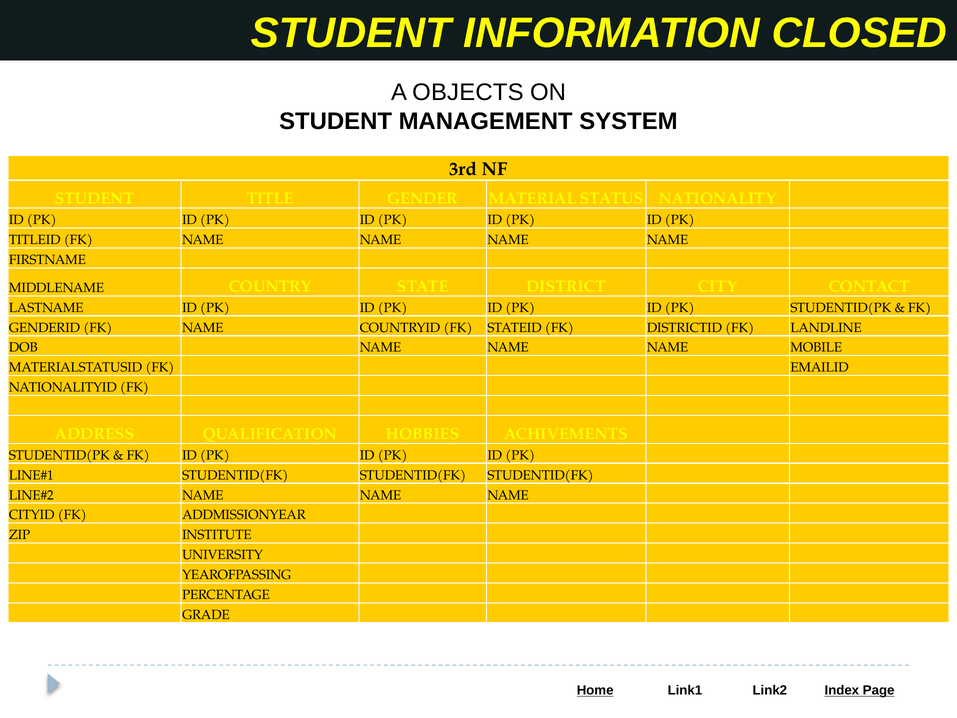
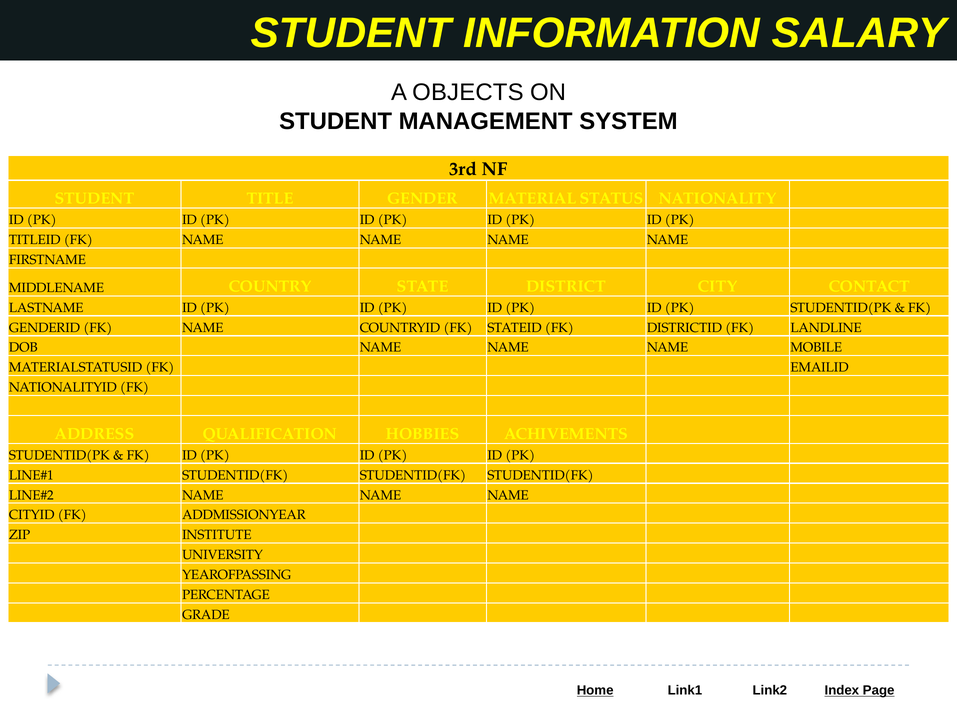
CLOSED: CLOSED -> SALARY (859, 33)
